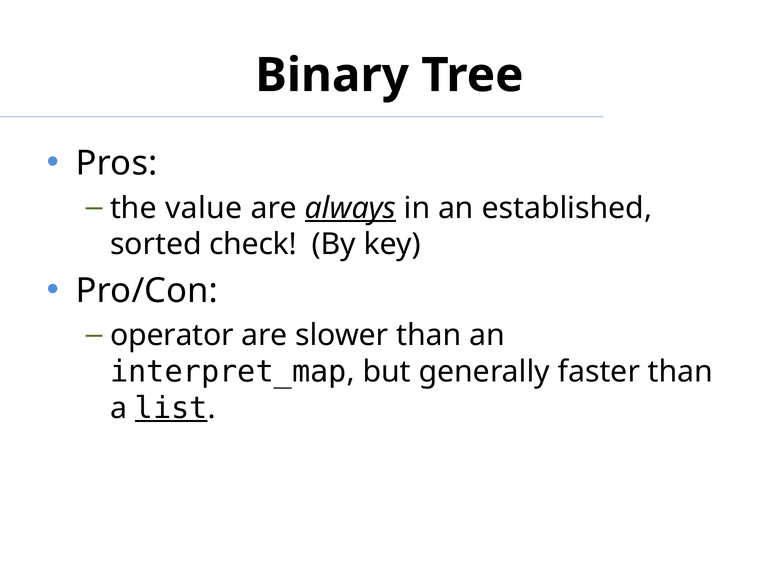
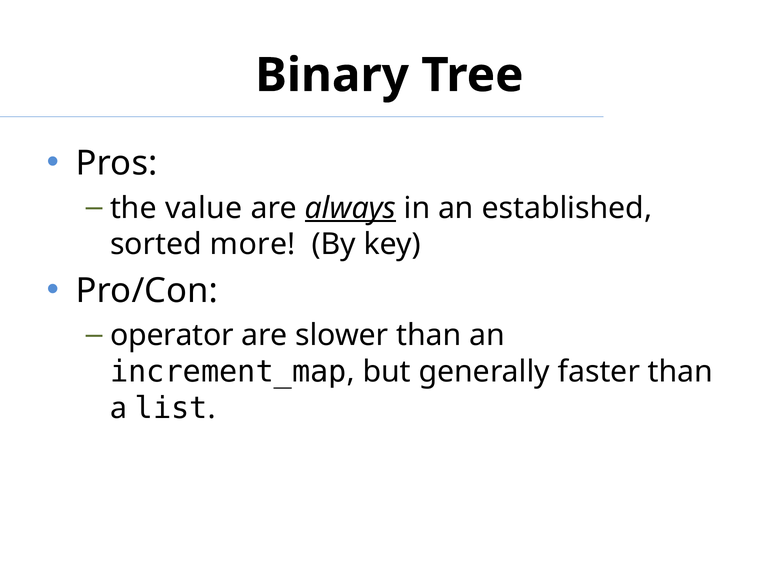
check: check -> more (253, 245)
interpret_map: interpret_map -> increment_map (228, 372)
list underline: present -> none (171, 408)
